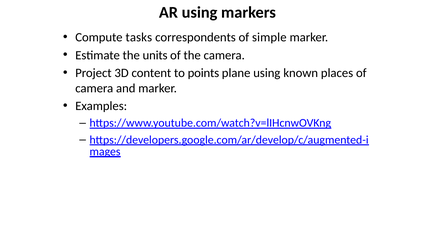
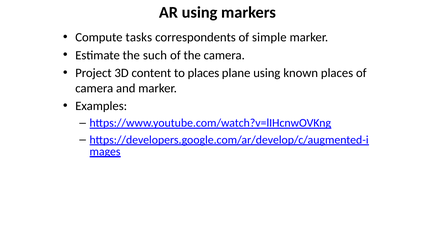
units: units -> such (155, 55)
to points: points -> places (203, 73)
